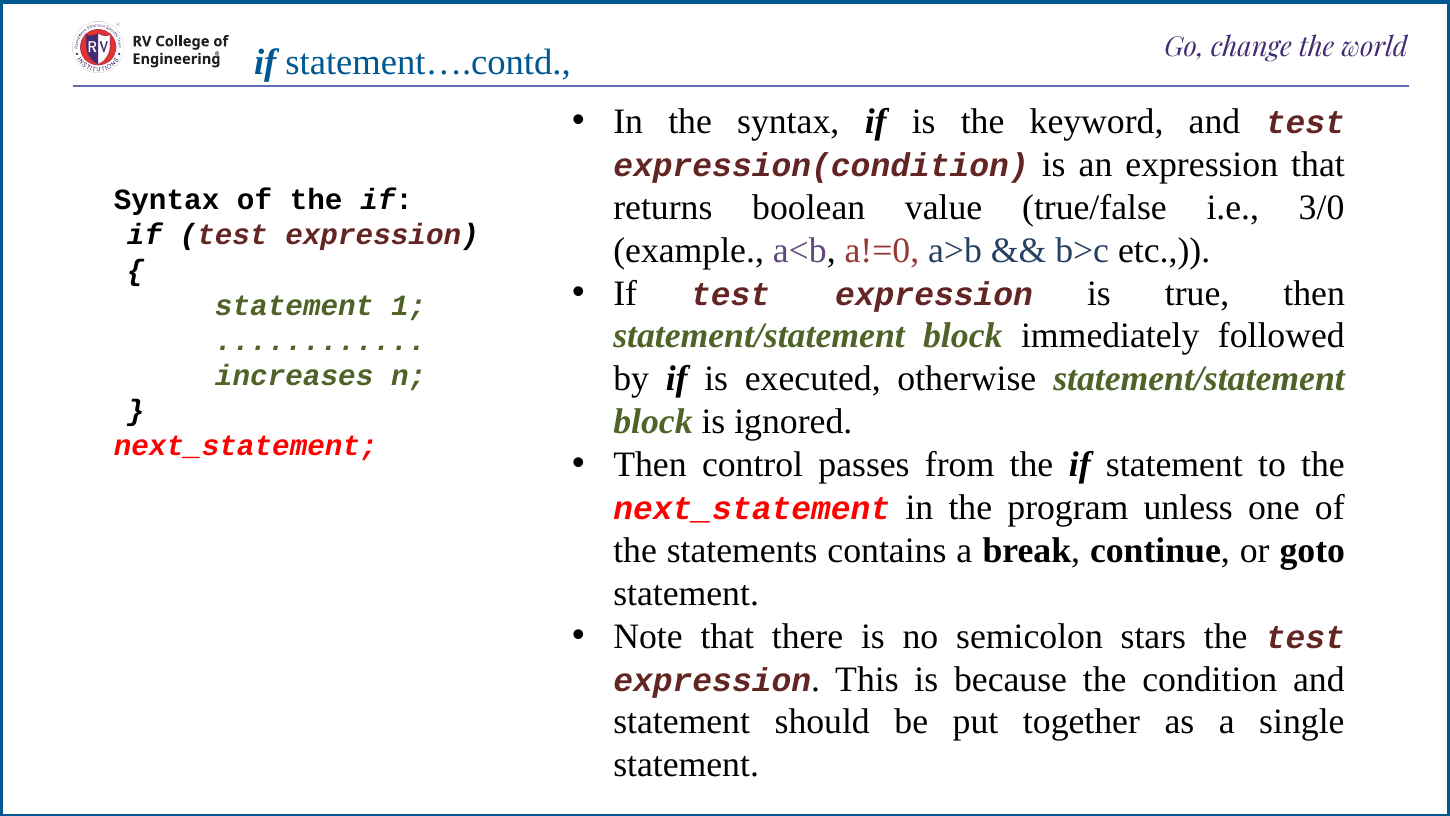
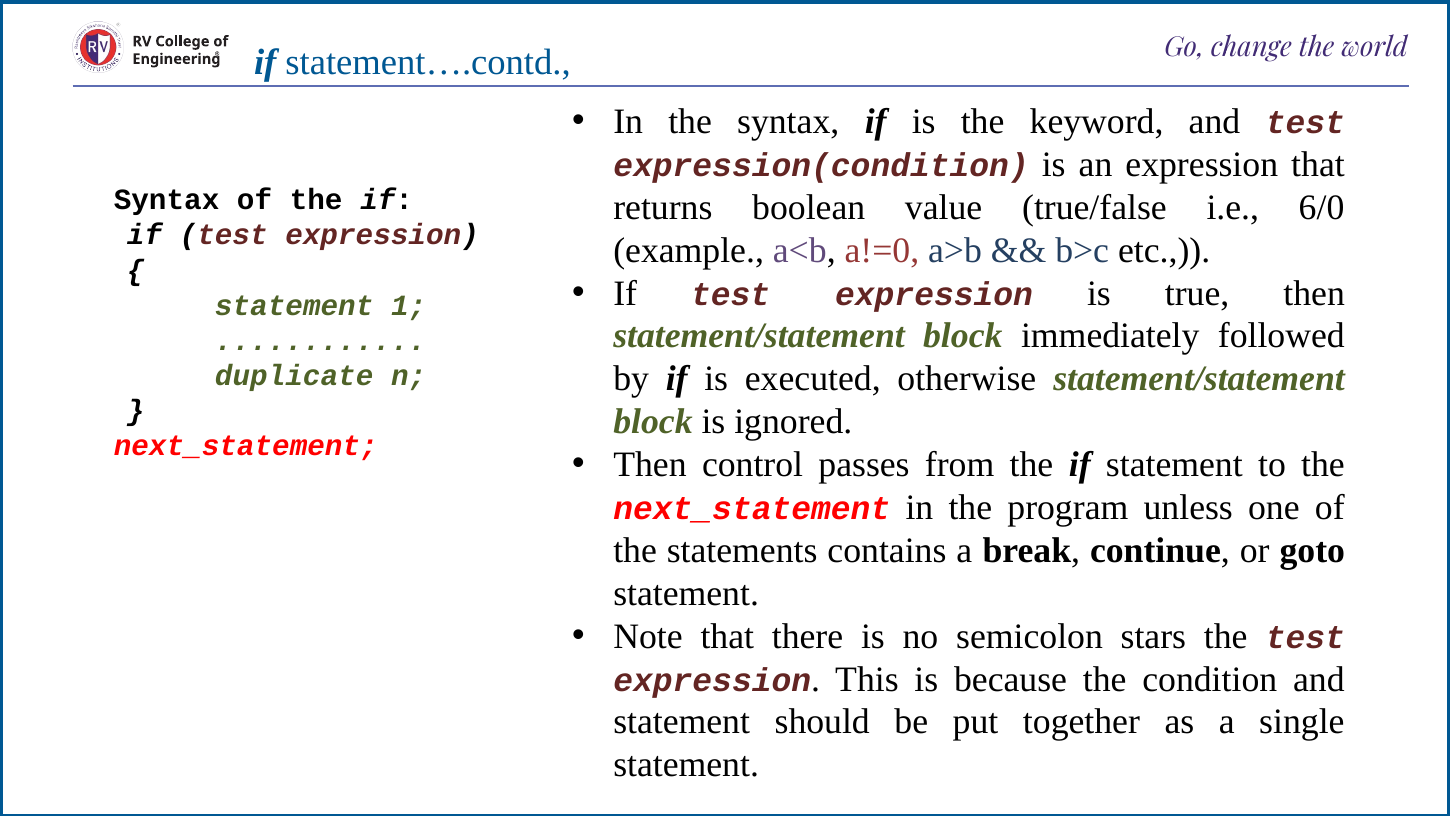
3/0: 3/0 -> 6/0 (1322, 207)
increases: increases -> duplicate (294, 376)
